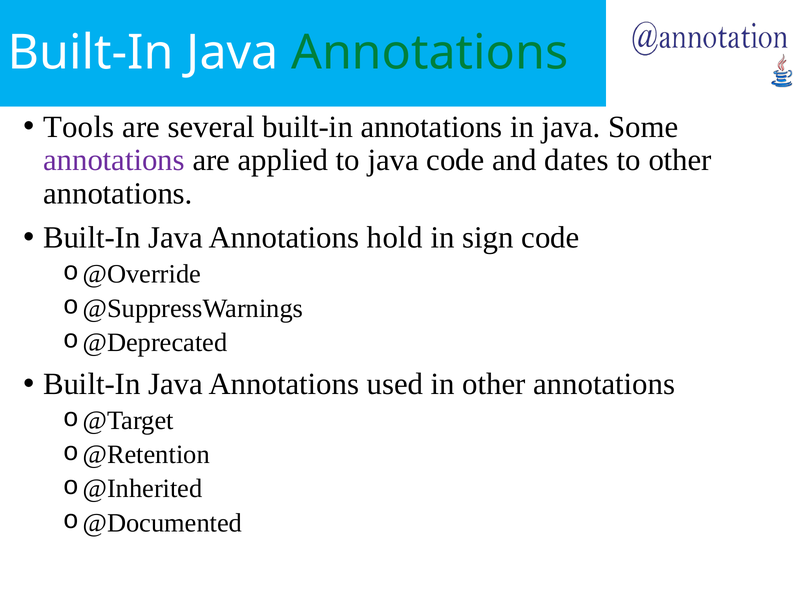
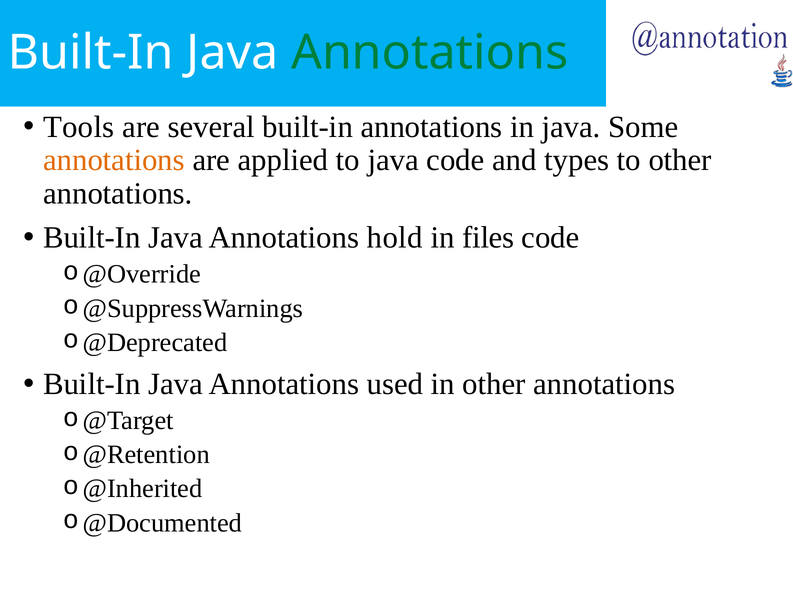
annotations colour: purple -> orange (114, 160)
dates: dates -> types (577, 160)
sign: sign -> files (488, 238)
